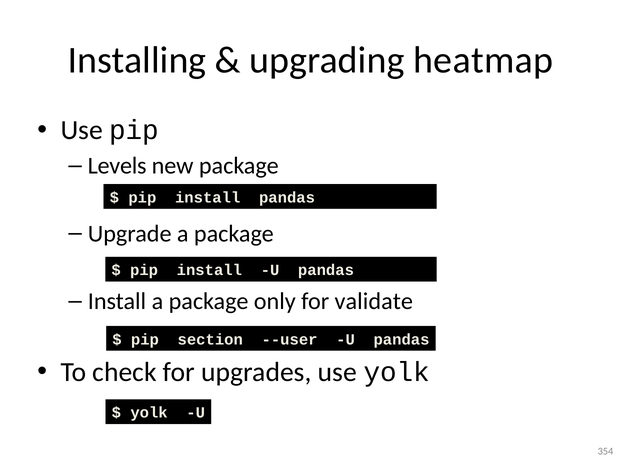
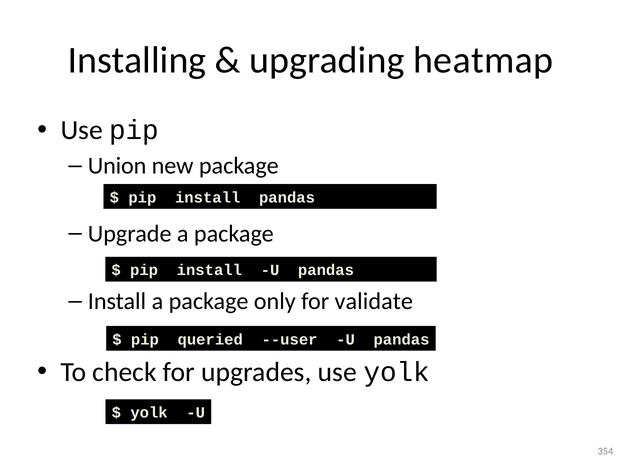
Levels: Levels -> Union (117, 166)
section: section -> queried (210, 340)
